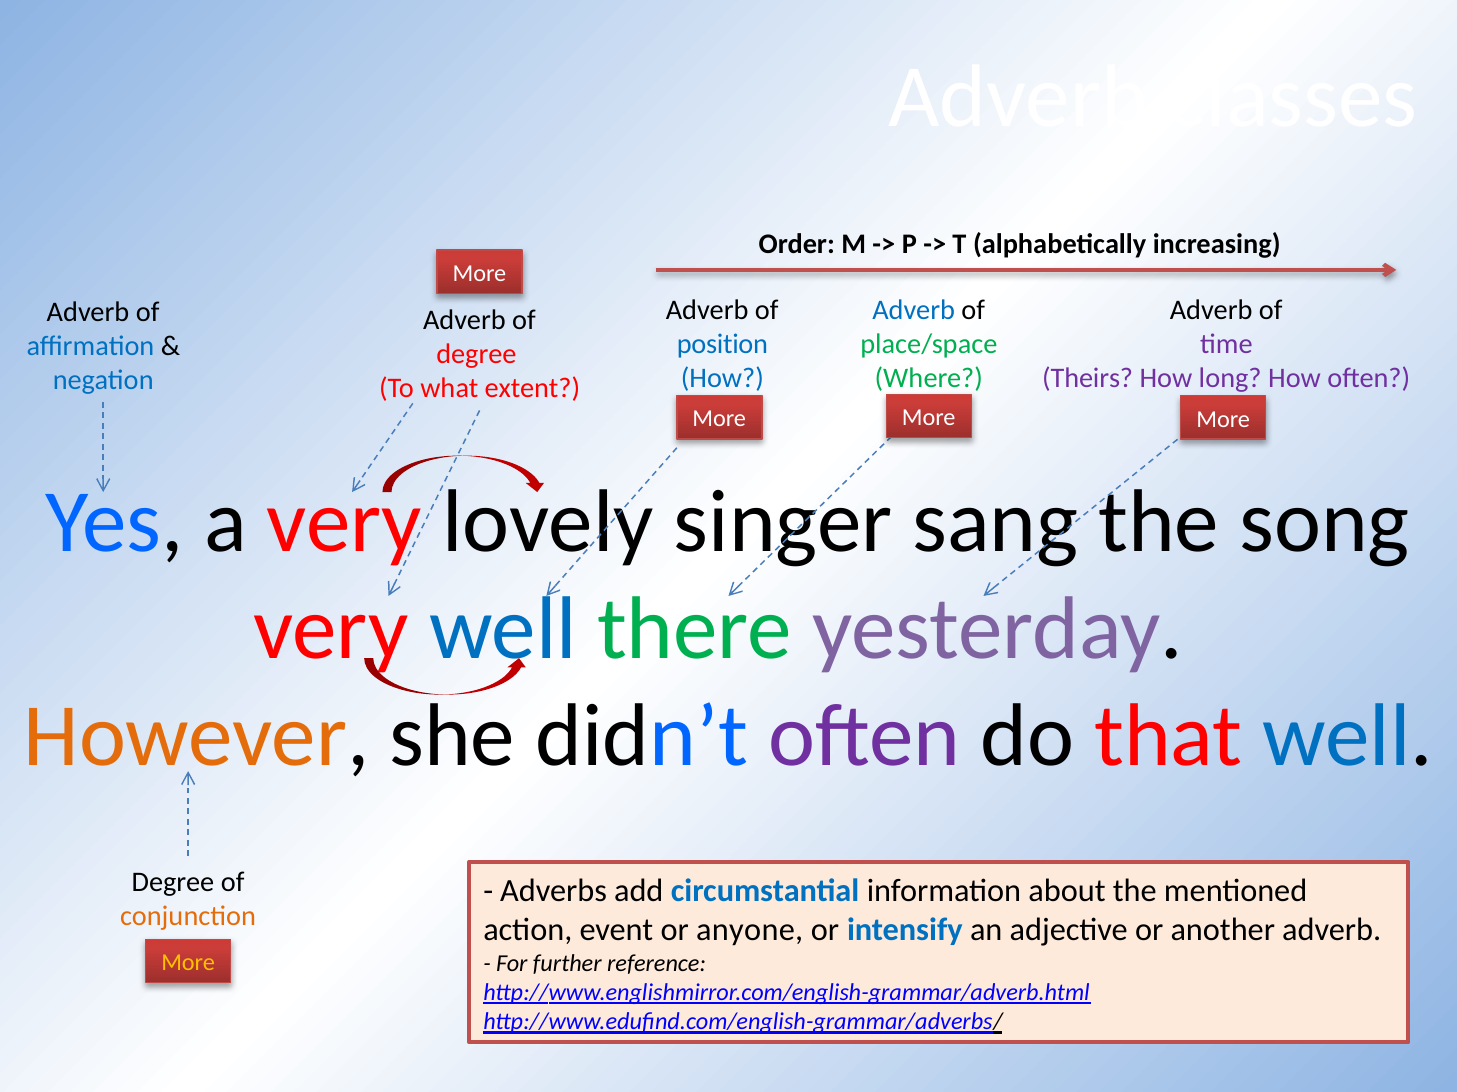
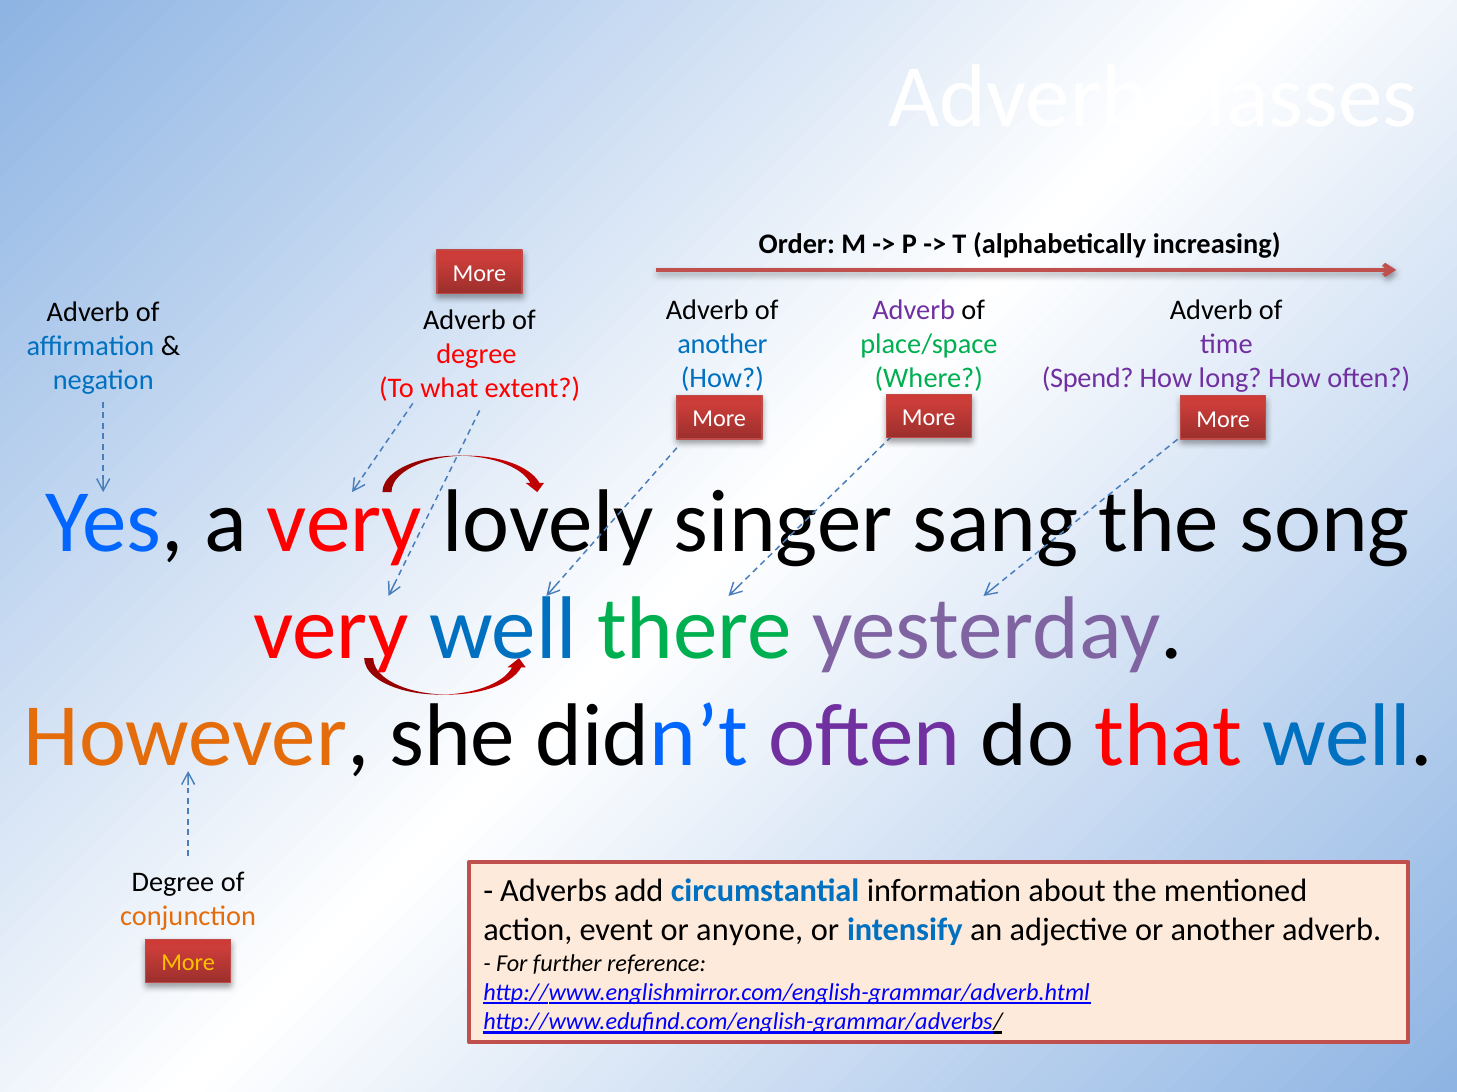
Adverb colour: blue -> purple (914, 310)
position: position -> another (722, 344)
Theirs: Theirs -> Spend (1088, 378)
